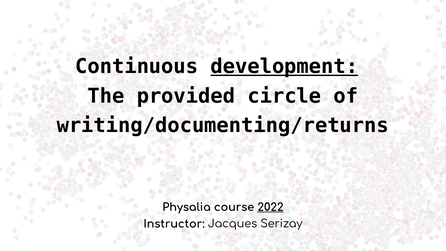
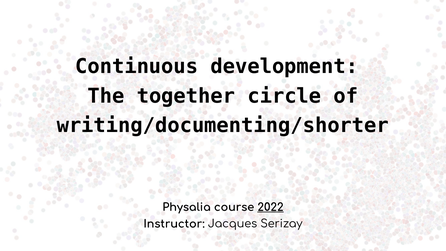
development underline: present -> none (284, 66)
provided: provided -> together (186, 96)
writing/documenting/returns: writing/documenting/returns -> writing/documenting/shorter (223, 125)
